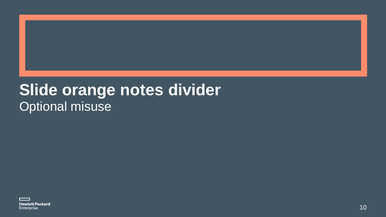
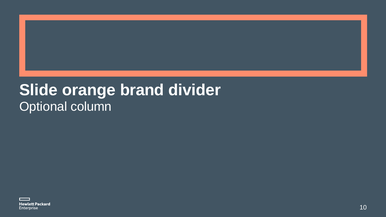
notes: notes -> brand (142, 90)
misuse: misuse -> column (91, 107)
